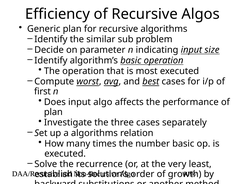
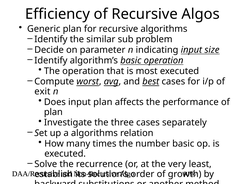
first: first -> exit (42, 91)
input algo: algo -> plan (103, 102)
